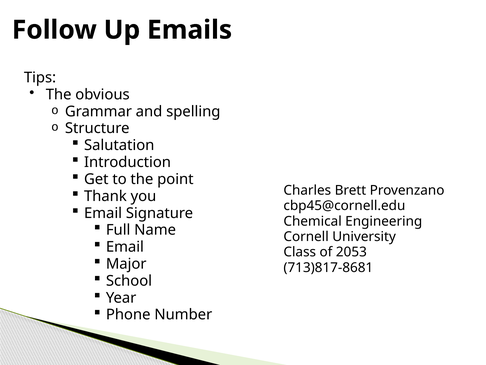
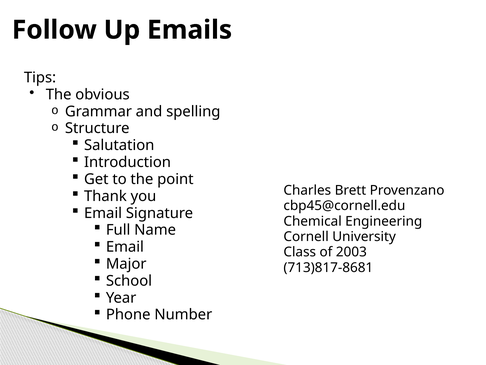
2053: 2053 -> 2003 (351, 252)
